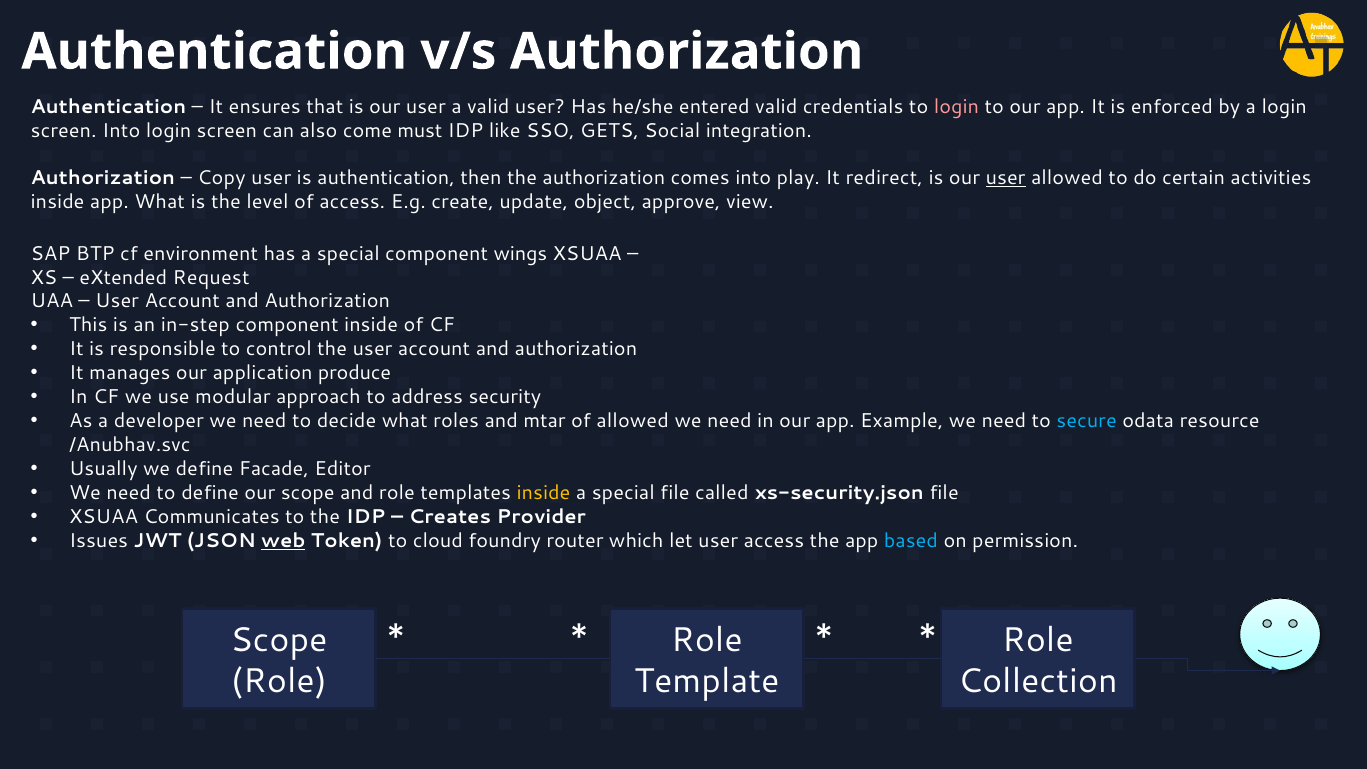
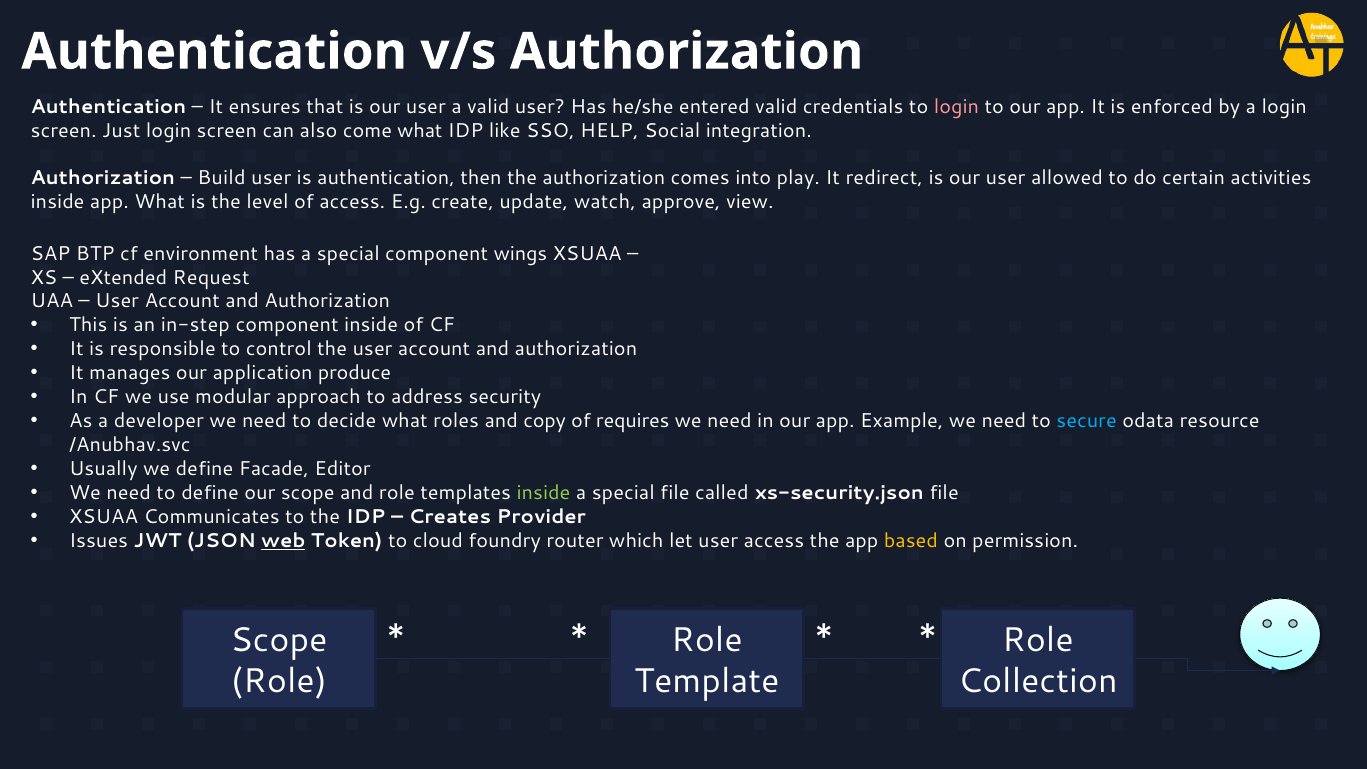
screen Into: Into -> Just (121, 130)
come must: must -> what (420, 130)
GETS: GETS -> HELP (609, 130)
Copy: Copy -> Build (222, 178)
user underline: present -> none (1006, 178)
object: object -> watch (605, 202)
mtar: mtar -> copy (545, 421)
of allowed: allowed -> requires (633, 421)
inside colour: yellow -> light green (544, 493)
based colour: light blue -> yellow (911, 541)
